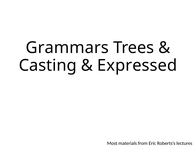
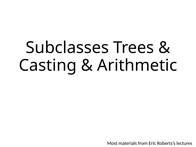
Grammars: Grammars -> Subclasses (67, 48)
Expressed: Expressed -> Arithmetic (137, 65)
